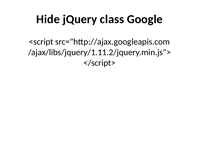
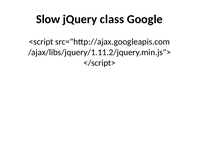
Hide: Hide -> Slow (48, 19)
